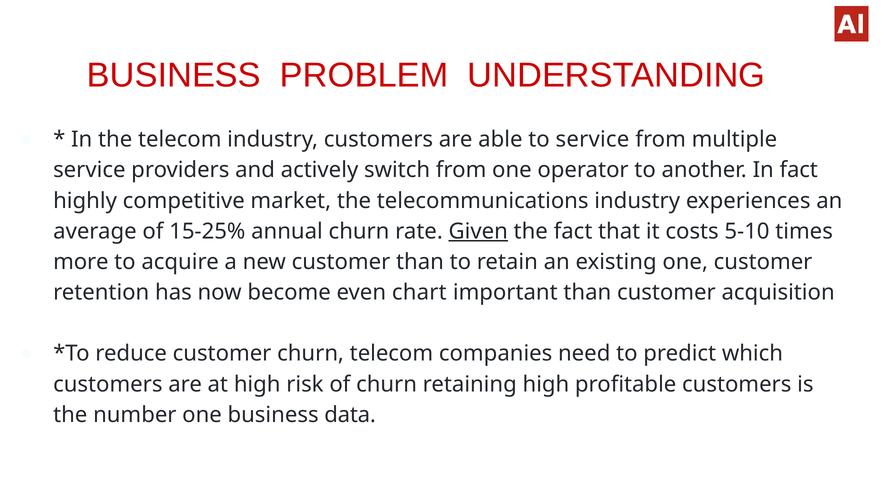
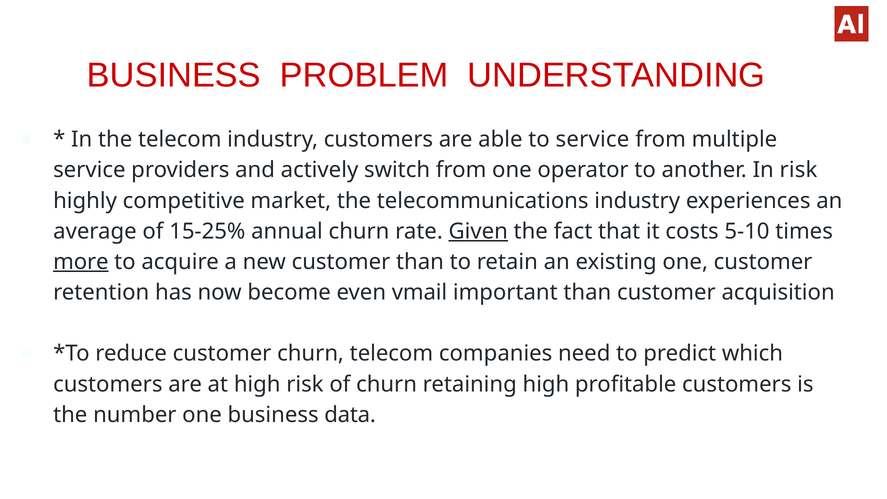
In fact: fact -> risk (798, 170)
more underline: none -> present (81, 262)
chart: chart -> vmail (419, 292)
